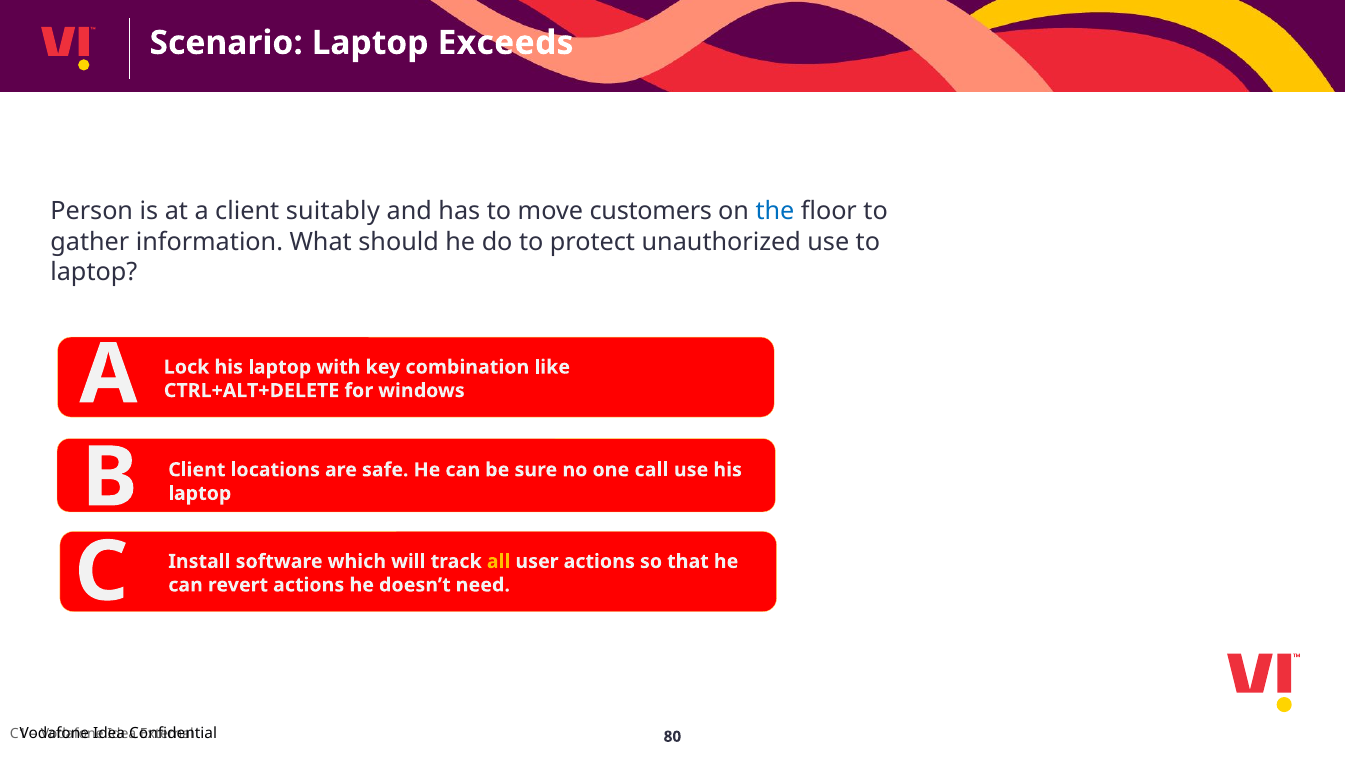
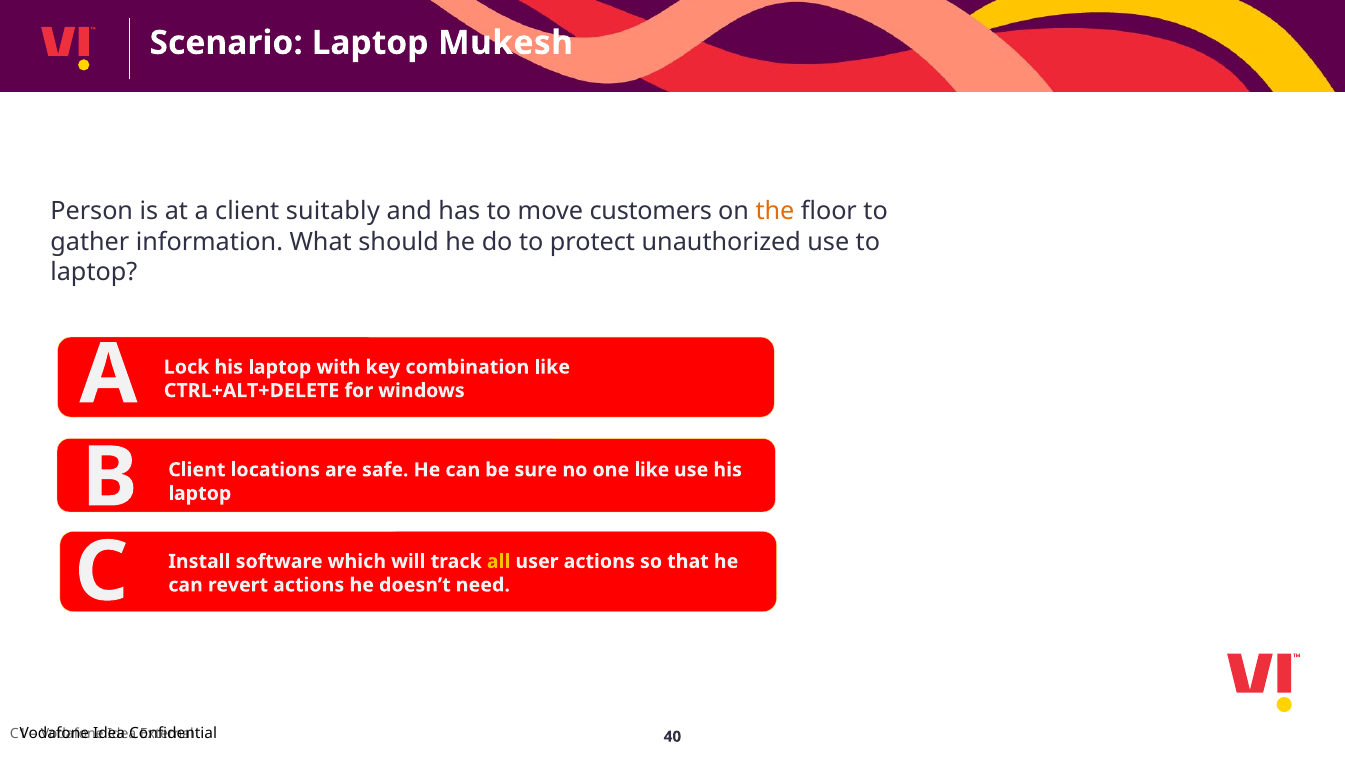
Exceeds: Exceeds -> Mukesh (506, 43)
the colour: blue -> orange (775, 211)
one call: call -> like (652, 470)
80: 80 -> 40 (672, 736)
